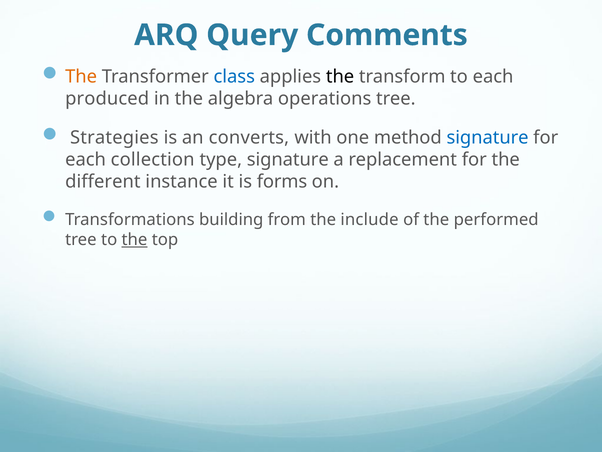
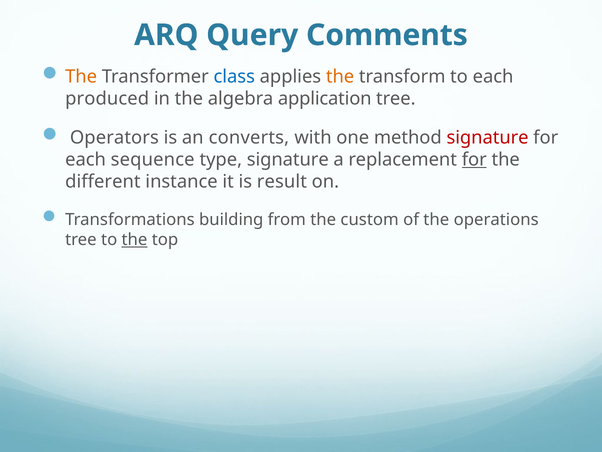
the colour: black -> orange (340, 77)
operations: operations -> application (325, 99)
Strategies: Strategies -> Operators (114, 137)
signature colour: blue -> red (488, 137)
collection: collection -> sequence (153, 159)
for underline: none -> present (474, 159)
forms: forms -> result (282, 182)
include: include -> custom (370, 219)
performed: performed -> operations (496, 219)
